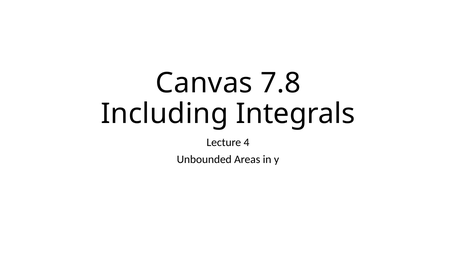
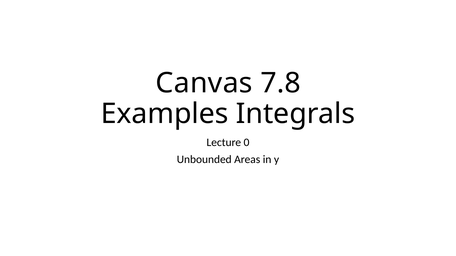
Including: Including -> Examples (165, 114)
4: 4 -> 0 (247, 143)
